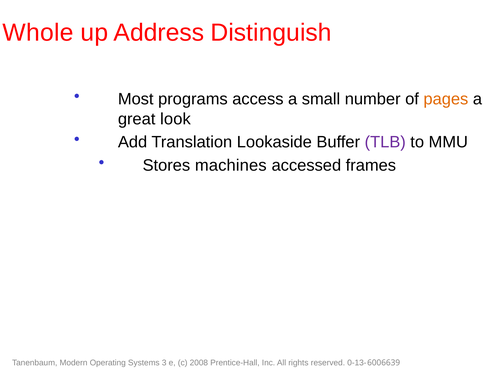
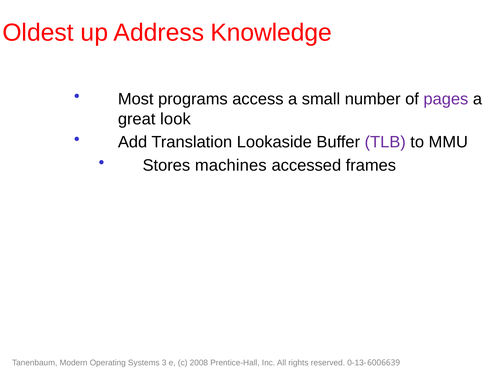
Whole: Whole -> Oldest (38, 33)
Distinguish: Distinguish -> Knowledge (271, 33)
pages colour: orange -> purple (446, 99)
